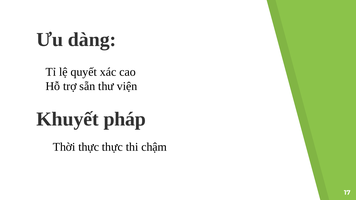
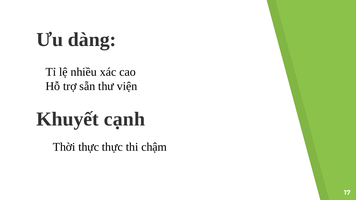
quyết: quyết -> nhiều (84, 72)
pháp: pháp -> cạnh (125, 119)
